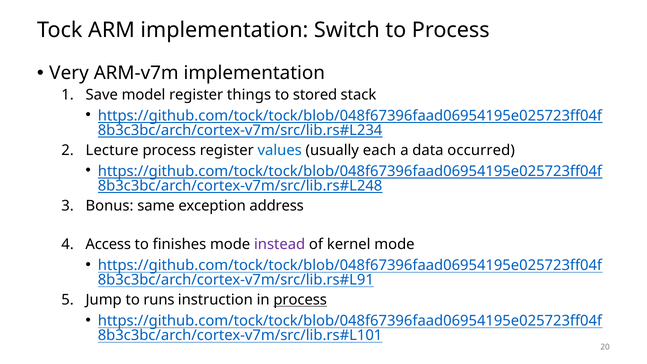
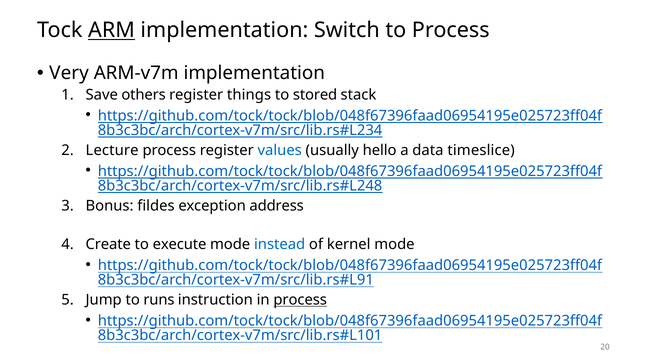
ARM underline: none -> present (111, 30)
model: model -> others (144, 95)
each: each -> hello (380, 150)
occurred: occurred -> timeslice (481, 150)
same: same -> fildes (156, 206)
Access: Access -> Create (108, 244)
finishes: finishes -> execute (180, 244)
instead colour: purple -> blue (280, 244)
